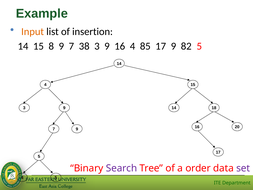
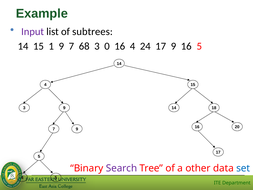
Input colour: orange -> purple (33, 31)
insertion: insertion -> subtrees (92, 31)
8: 8 -> 1 (51, 46)
38: 38 -> 68 (84, 46)
9: 9 -> 0 (107, 46)
85: 85 -> 24 (145, 46)
9 82: 82 -> 16 (186, 46)
order: order -> other (198, 168)
set colour: purple -> blue (243, 168)
